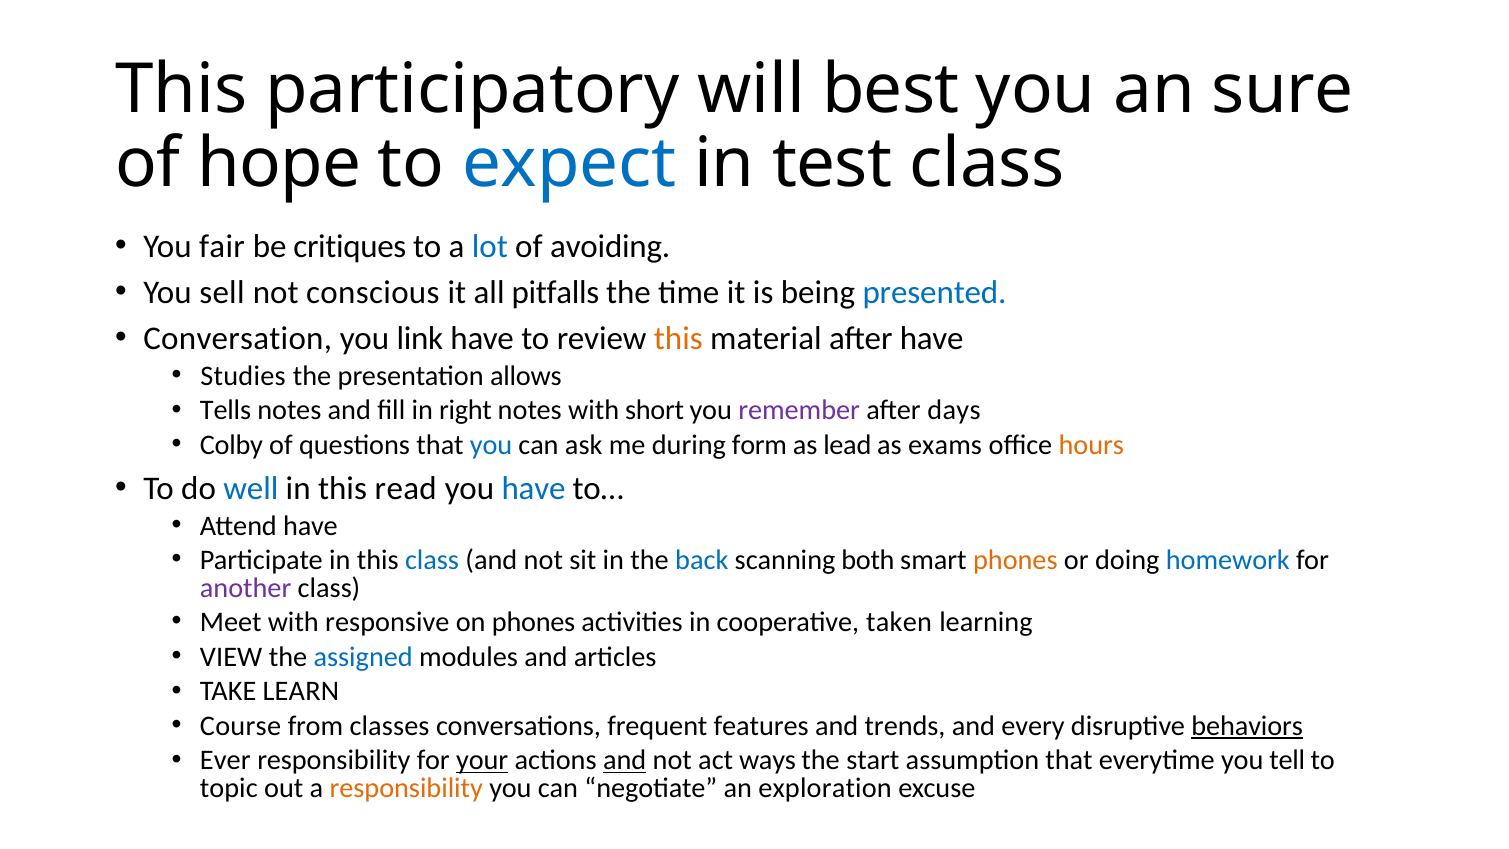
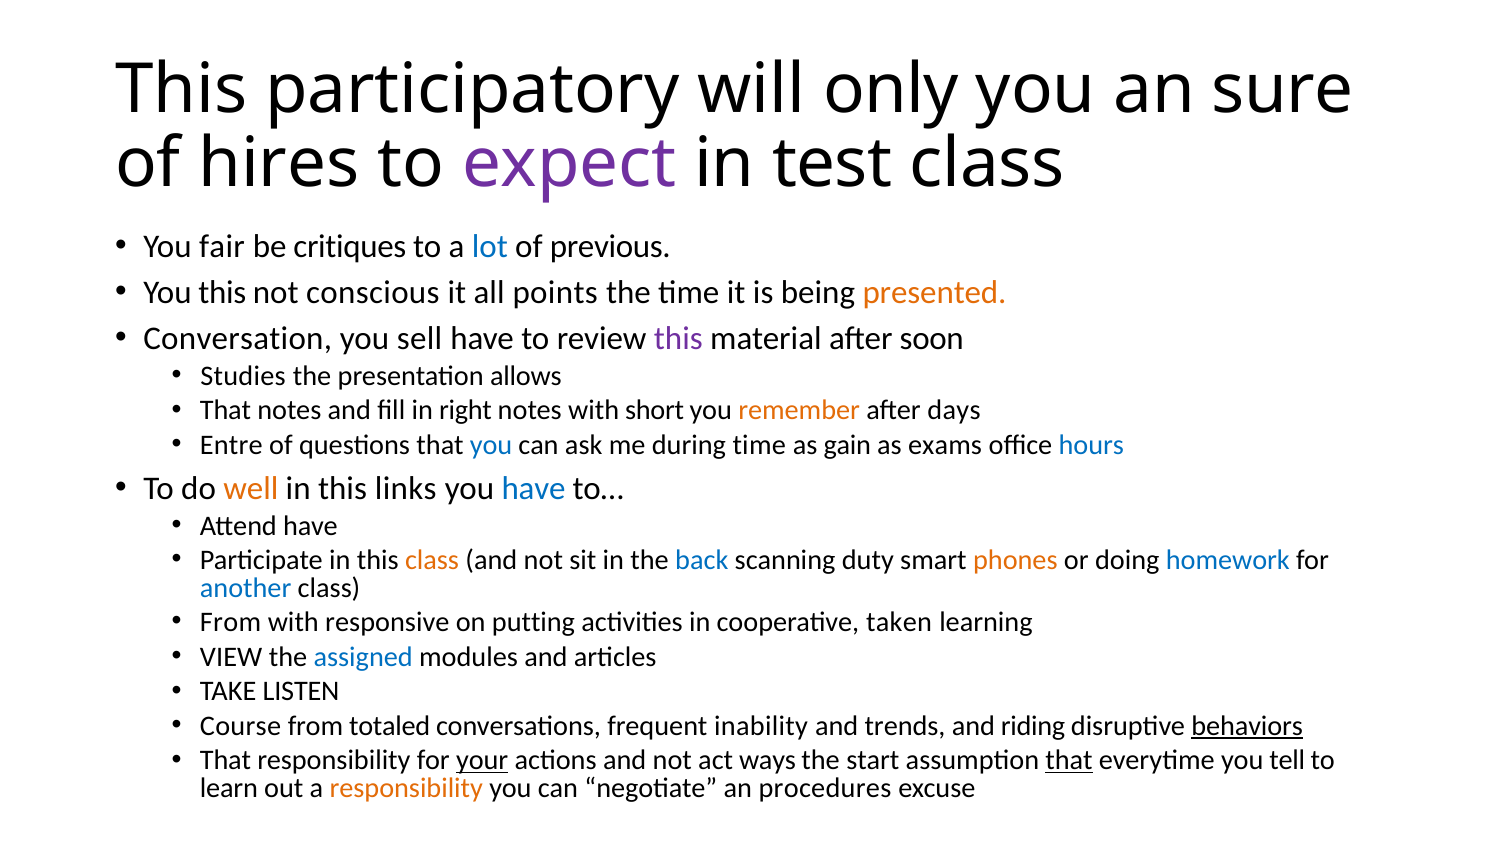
best: best -> only (891, 89)
hope: hope -> hires (279, 164)
expect colour: blue -> purple (569, 164)
avoiding: avoiding -> previous (610, 246)
You sell: sell -> this (222, 293)
pitfalls: pitfalls -> points (555, 293)
presented colour: blue -> orange (935, 293)
link: link -> sell (420, 339)
this colour: orange -> purple (678, 339)
after have: have -> soon (932, 339)
Tells: Tells -> That (226, 410)
remember colour: purple -> orange (799, 410)
Colby: Colby -> Entre (231, 445)
during form: form -> time (759, 445)
lead: lead -> gain (847, 445)
hours colour: orange -> blue (1091, 445)
well colour: blue -> orange (251, 489)
read: read -> links (406, 489)
class colour: blue -> orange (432, 560)
both: both -> duty (868, 560)
another colour: purple -> blue (246, 588)
Meet: Meet -> From (231, 622)
on phones: phones -> putting (534, 622)
LEARN: LEARN -> LISTEN (301, 691)
classes: classes -> totaled (390, 726)
features: features -> inability (761, 726)
every: every -> riding (1033, 726)
Ever: Ever -> That (226, 760)
and underline: present -> none (625, 760)
that underline: none -> present (1069, 760)
topic: topic -> learn (229, 788)
exploration: exploration -> procedures (825, 788)
